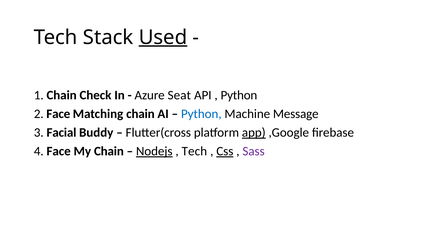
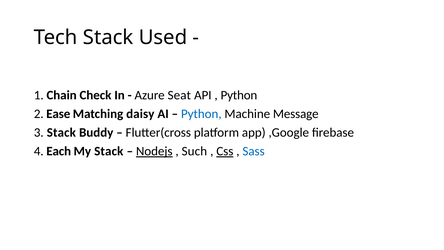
Used underline: present -> none (163, 37)
2 Face: Face -> Ease (58, 114)
Matching chain: chain -> daisy (140, 114)
3 Facial: Facial -> Stack (61, 132)
app underline: present -> none (254, 132)
4 Face: Face -> Each (59, 151)
My Chain: Chain -> Stack (109, 151)
Tech: Tech -> Such (194, 151)
Sass colour: purple -> blue (254, 151)
